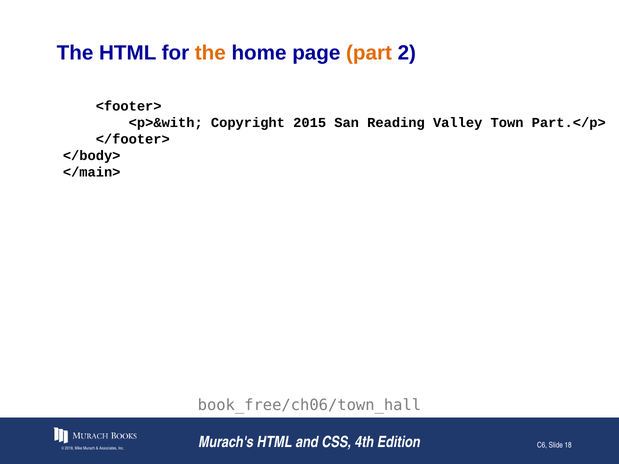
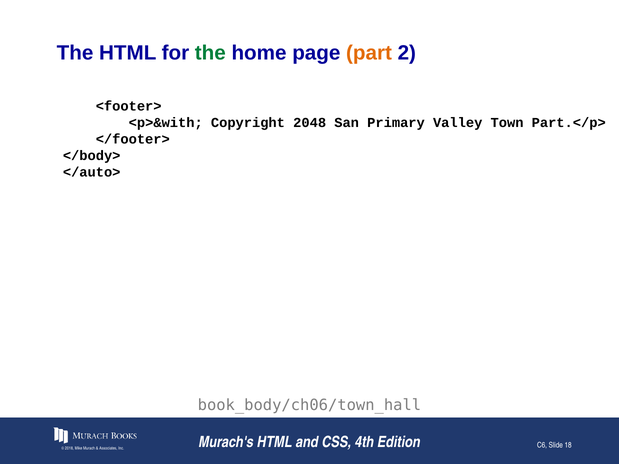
the colour: orange -> green (210, 53)
2015: 2015 -> 2048 (310, 123)
Reading: Reading -> Primary (396, 123)
</main>: </main> -> </auto> (92, 172)
book_free/ch06/town_hall: book_free/ch06/town_hall -> book_body/ch06/town_hall (309, 405)
